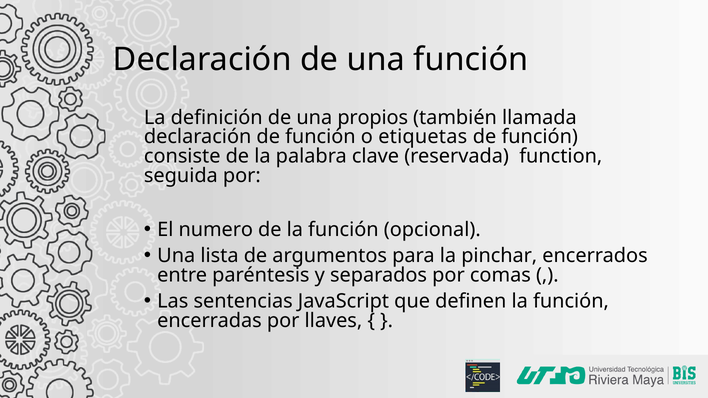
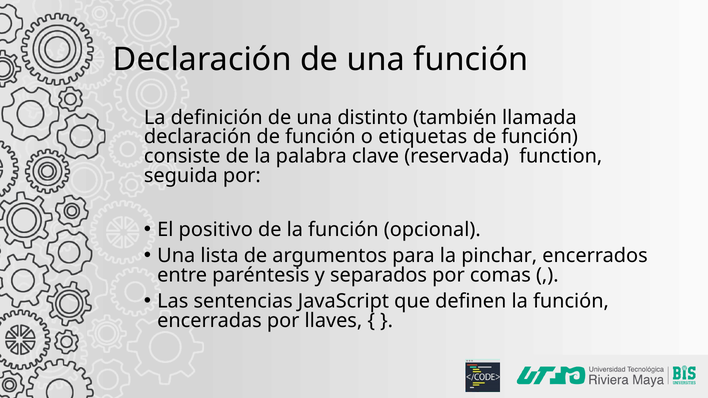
propios: propios -> distinto (373, 118)
numero: numero -> positivo (216, 230)
